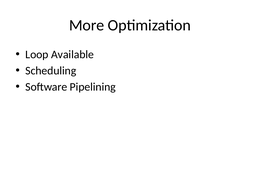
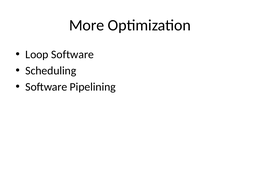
Loop Available: Available -> Software (72, 55)
